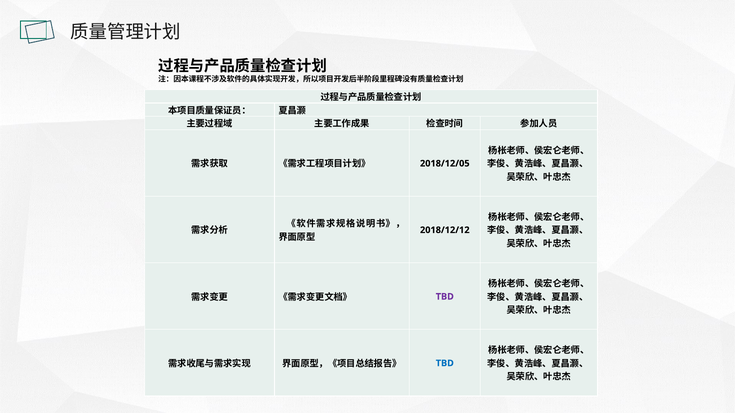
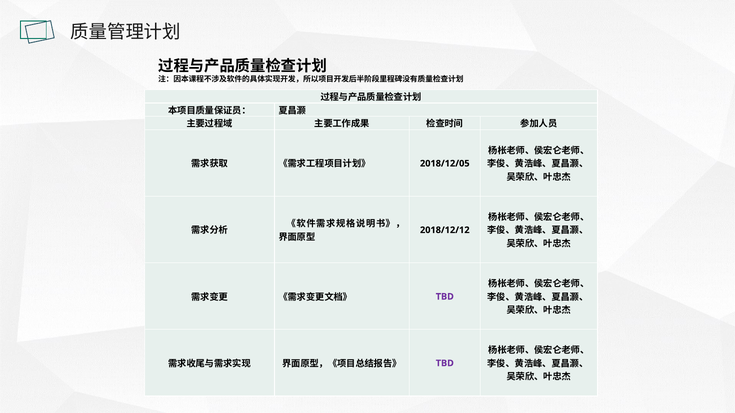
TBD colour: blue -> purple (445, 364)
